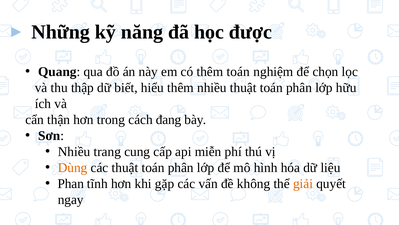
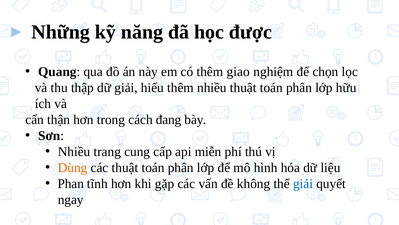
thêm toán: toán -> giao (238, 72)
dữ biết: biết -> giải (126, 88)
giải colour: orange -> blue (303, 183)
